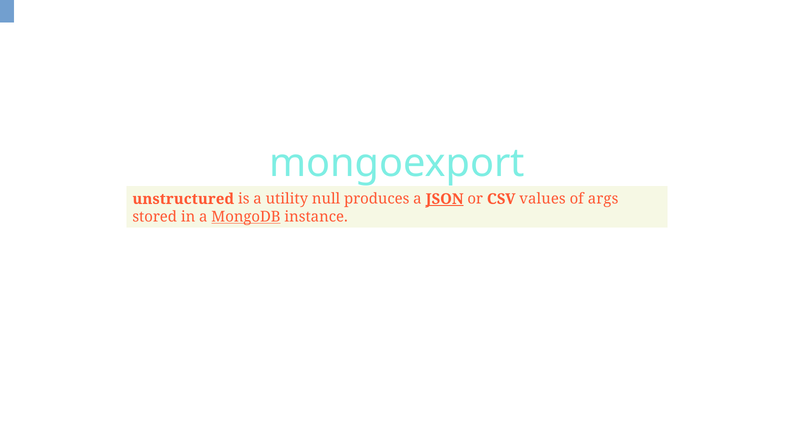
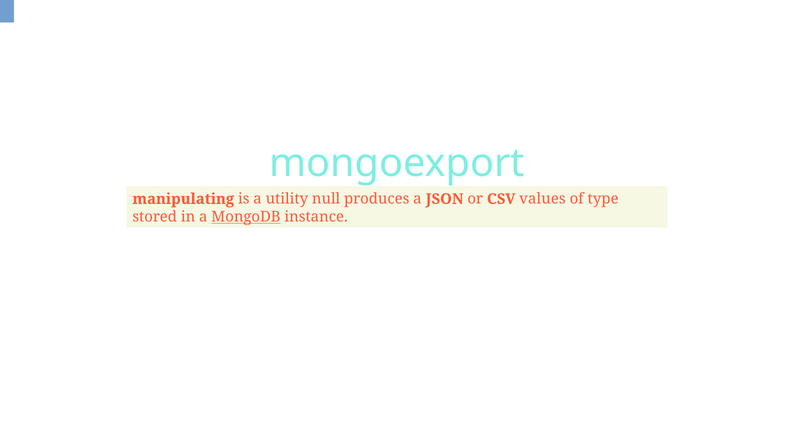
unstructured: unstructured -> manipulating (183, 199)
JSON underline: present -> none (445, 199)
args: args -> type (603, 199)
